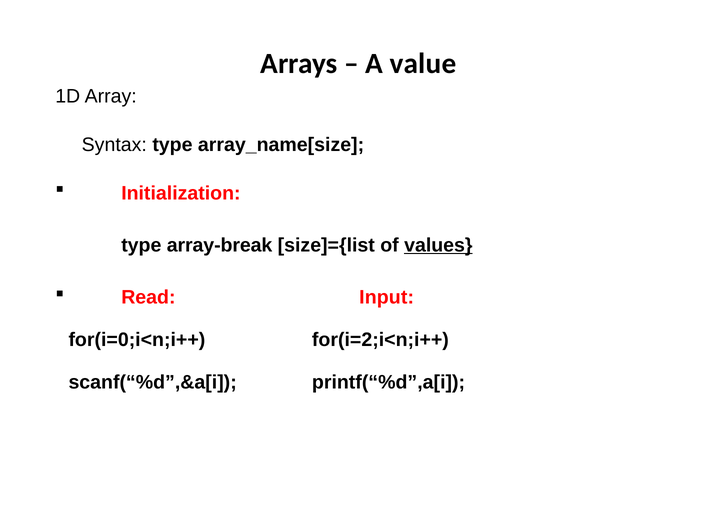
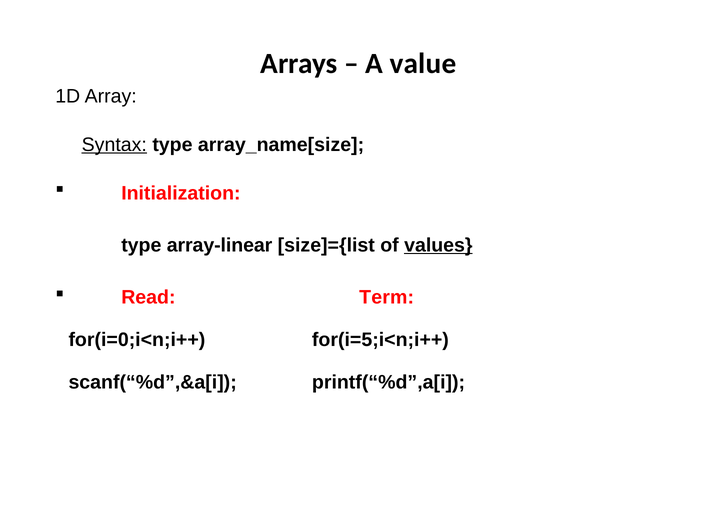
Syntax underline: none -> present (114, 145)
array-break: array-break -> array-linear (220, 245)
Input: Input -> Term (387, 298)
for(i=2;i<n;i++: for(i=2;i<n;i++ -> for(i=5;i<n;i++ (380, 340)
